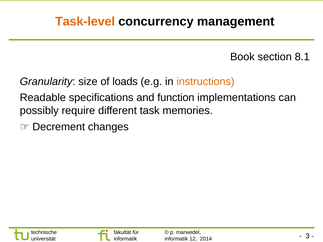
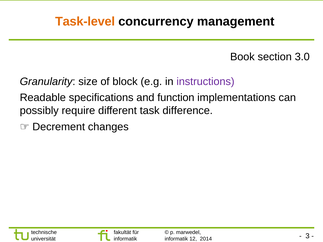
8.1: 8.1 -> 3.0 (302, 57)
loads: loads -> block (125, 82)
instructions colour: orange -> purple (205, 82)
memories: memories -> difference (188, 111)
